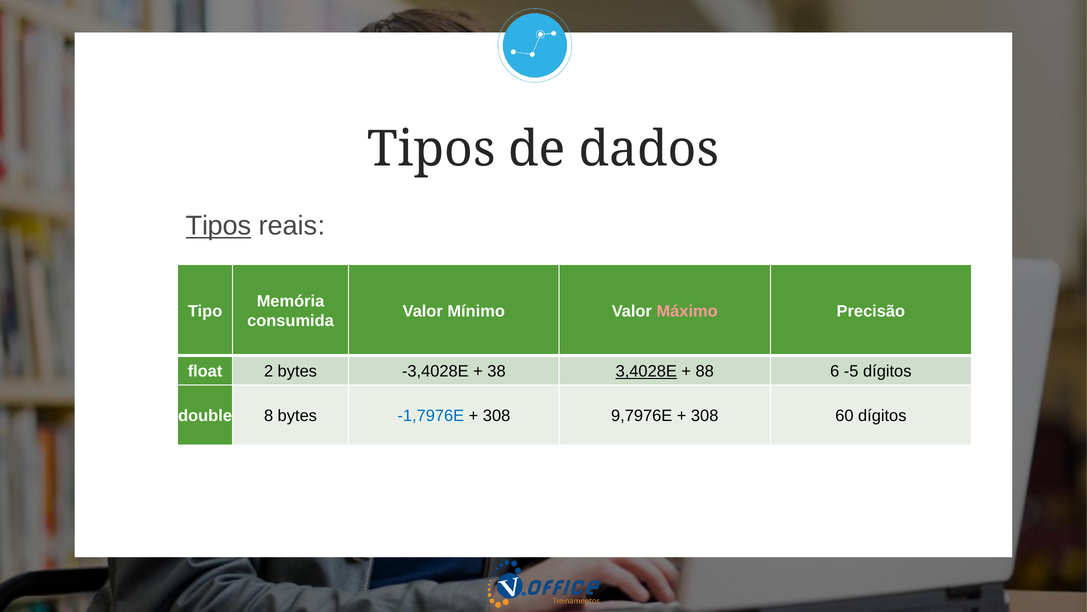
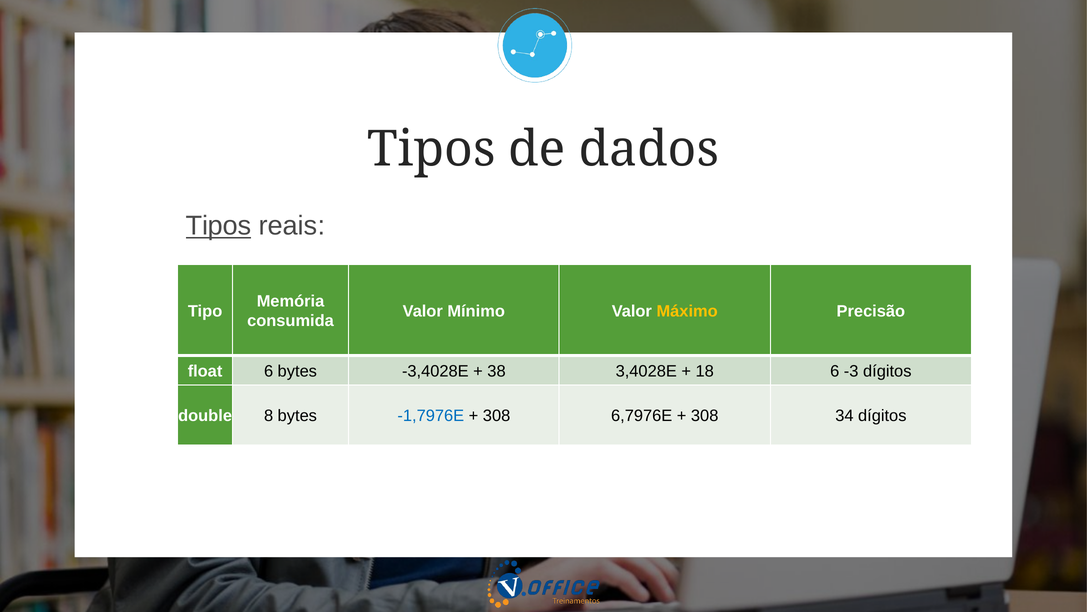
Máximo colour: pink -> yellow (687, 311)
float 2: 2 -> 6 (269, 371)
3,4028E underline: present -> none (646, 371)
88: 88 -> 18 (705, 371)
-5: -5 -> -3 (851, 371)
9,7976E: 9,7976E -> 6,7976E (642, 416)
60: 60 -> 34 (844, 416)
